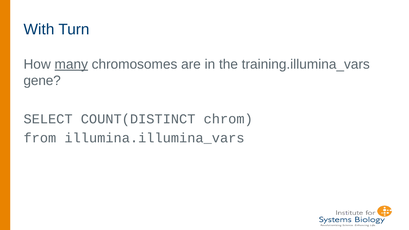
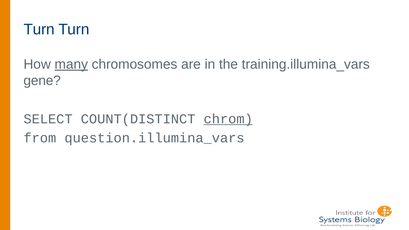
With: With -> Turn (39, 29)
chrom underline: none -> present (228, 119)
illumina.illumina_vars: illumina.illumina_vars -> question.illumina_vars (155, 138)
